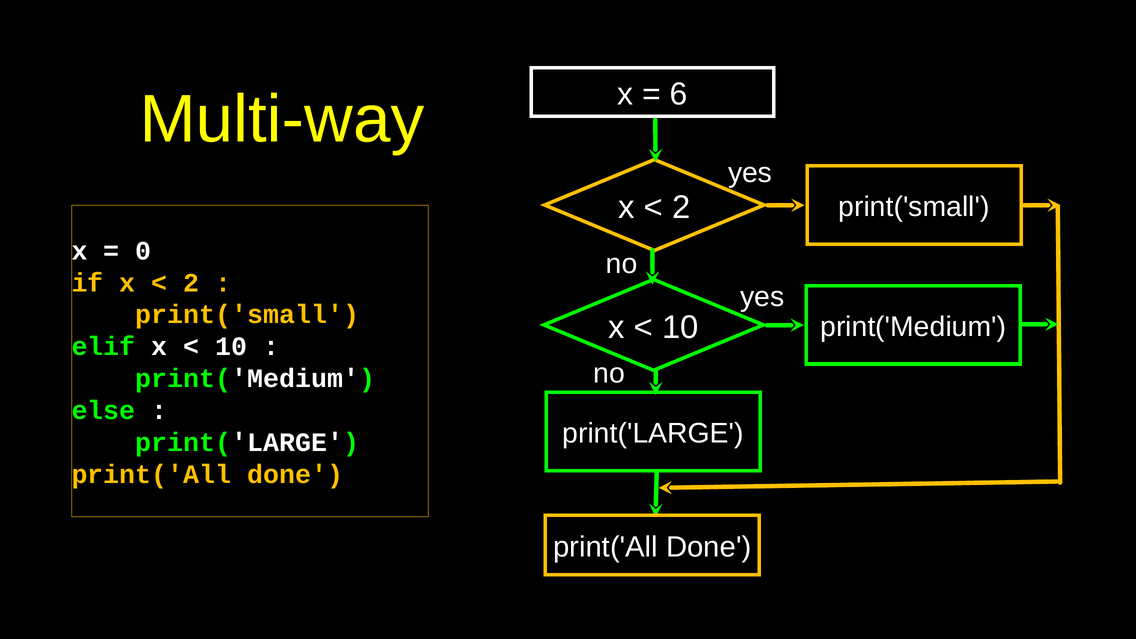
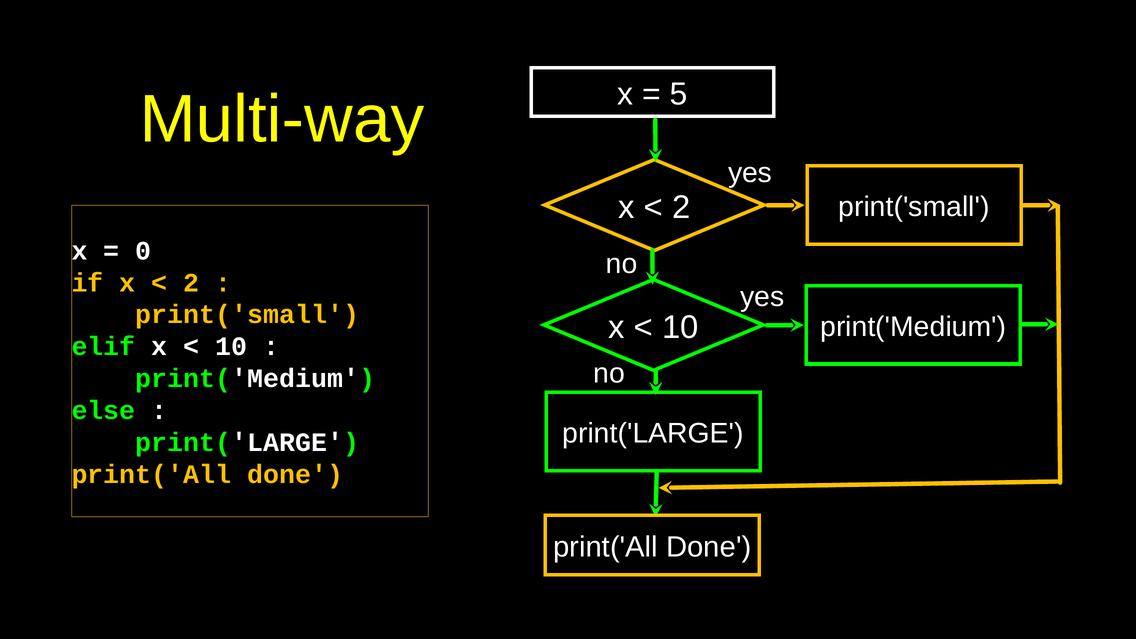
6: 6 -> 5 (679, 94)
